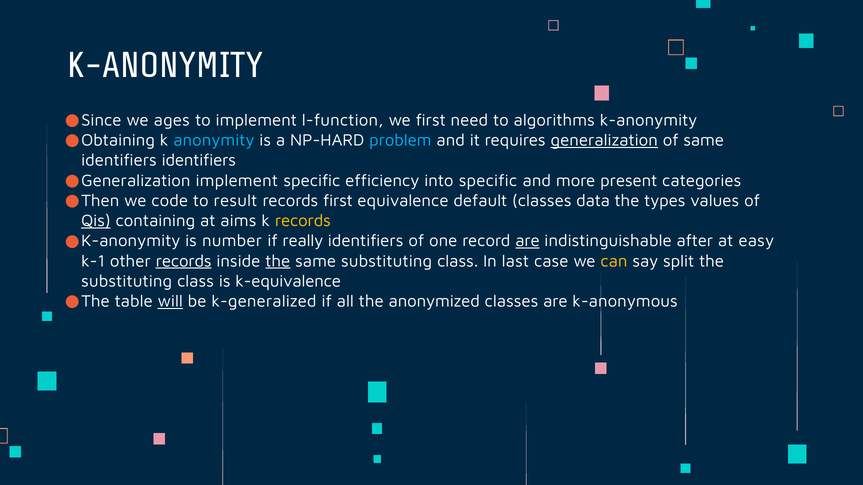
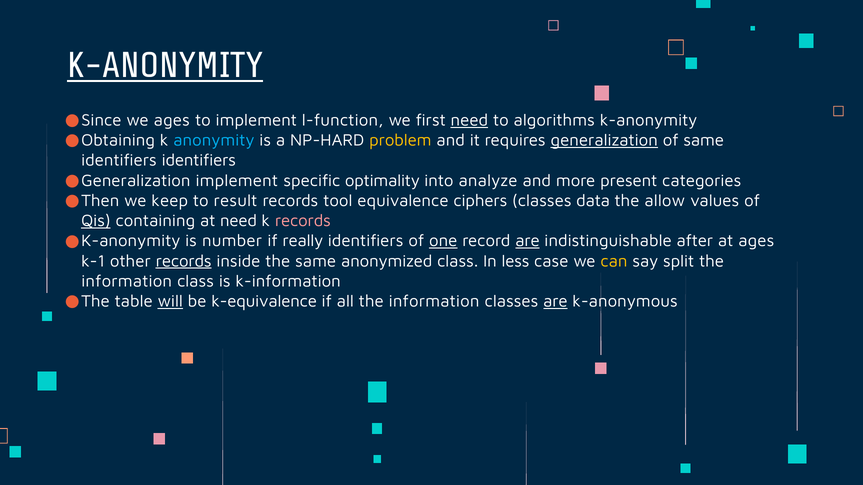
K-ANONYMITY underline: none -> present (165, 66)
need underline: none -> present (469, 120)
problem colour: light blue -> yellow (400, 140)
efficiency: efficiency -> optimality (382, 181)
into specific: specific -> analyze (488, 181)
code: code -> keep (170, 201)
records first: first -> tool (338, 201)
default: default -> ciphers (480, 201)
types: types -> allow (665, 201)
at aims: aims -> need (238, 221)
records colour: yellow -> pink (303, 221)
one underline: none -> present (443, 241)
at easy: easy -> ages (756, 241)
the underline: present -> none (278, 261)
same substituting: substituting -> anonymized (387, 261)
last: last -> less (516, 261)
substituting: substituting -> information (127, 281)
k-equivalence: k-equivalence -> k-information (288, 281)
k-generalized: k-generalized -> k-equivalence (264, 302)
all the anonymized: anonymized -> information (434, 302)
are underline: none -> present (555, 302)
